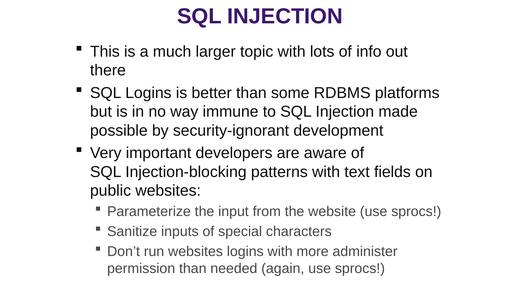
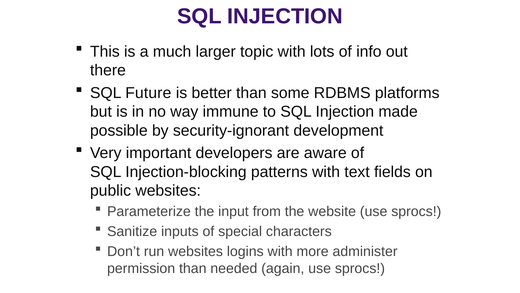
SQL Logins: Logins -> Future (148, 93)
